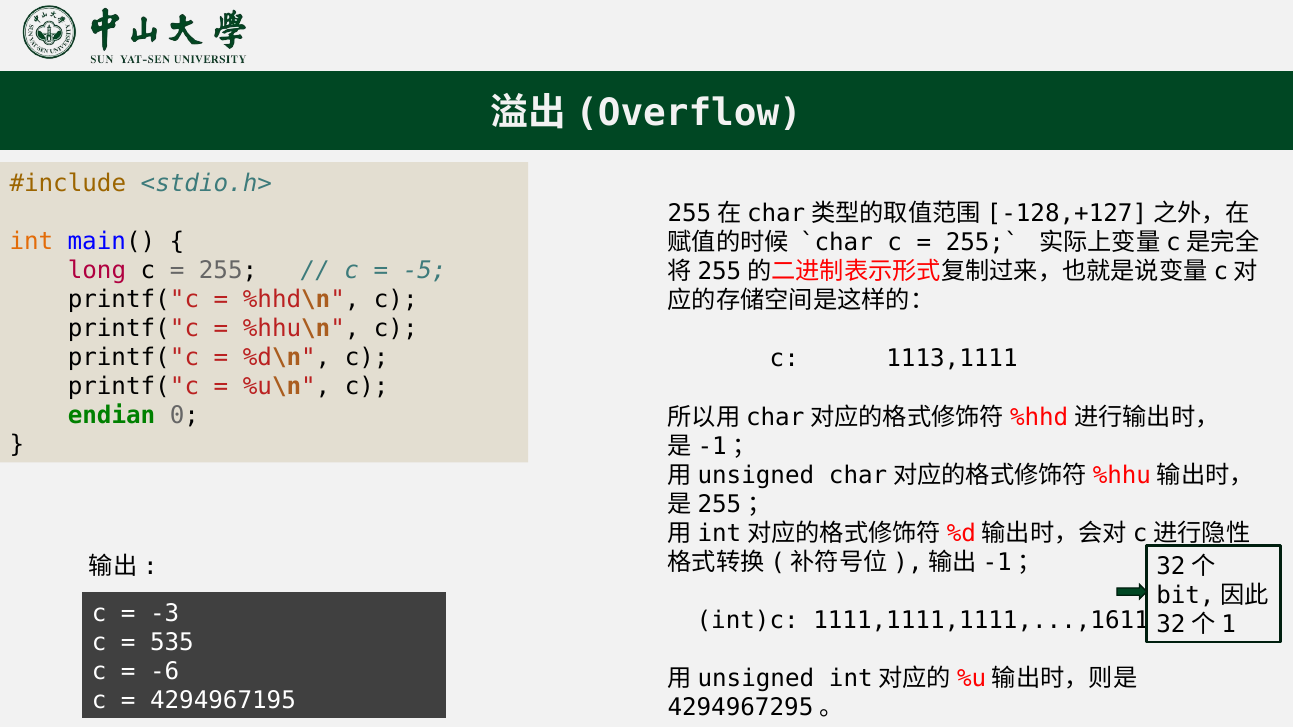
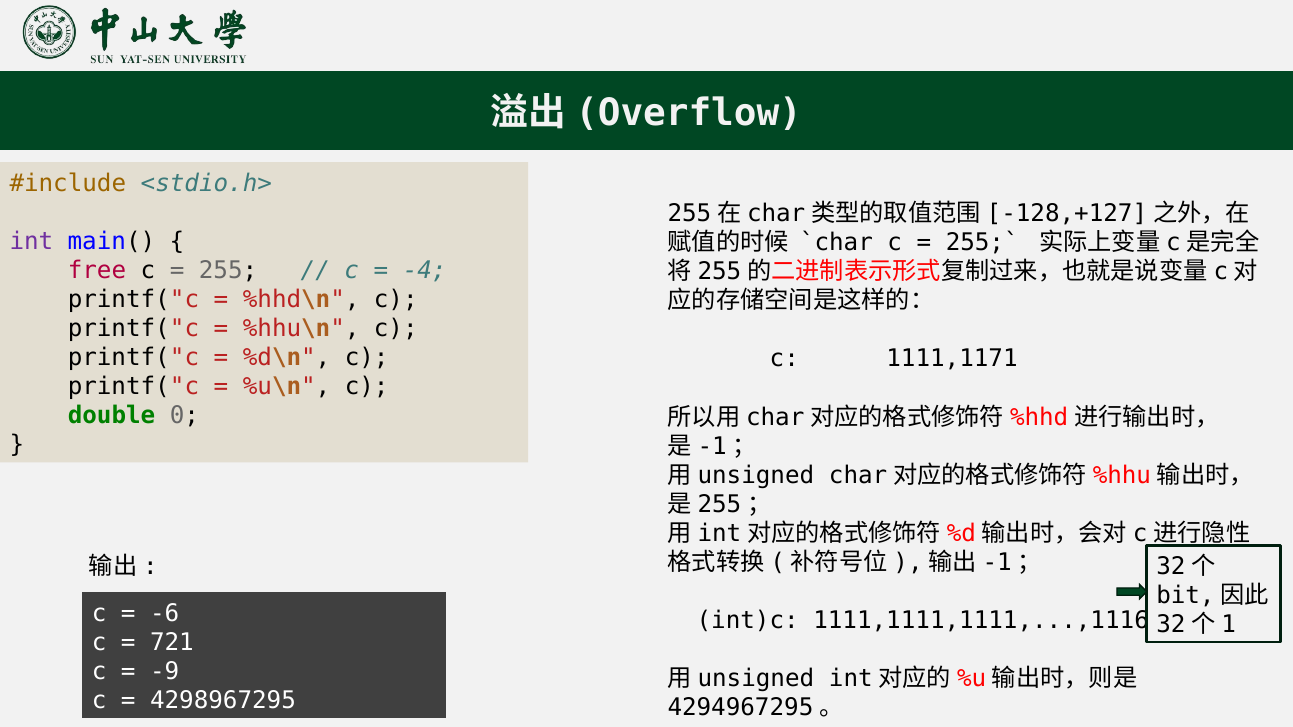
int colour: orange -> purple (31, 241)
long: long -> free (97, 271)
-5: -5 -> -4 (425, 271)
1113,1111: 1113,1111 -> 1111,1171 (952, 359)
endian: endian -> double (112, 416)
-3: -3 -> -6 (165, 613)
1111,1111,1111,...,1611: 1111,1111,1111,...,1611 -> 1111,1111,1111,...,1116 (981, 621)
535: 535 -> 721 (172, 642)
-6: -6 -> -9 (165, 671)
4294967195: 4294967195 -> 4298967295 (223, 701)
